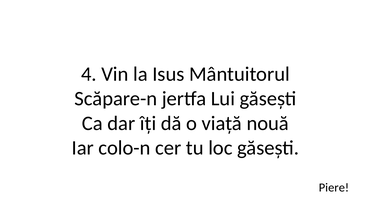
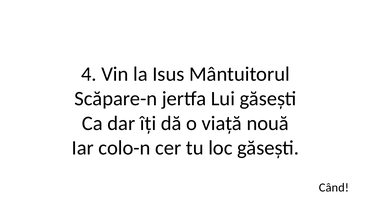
Piere: Piere -> Când (334, 188)
